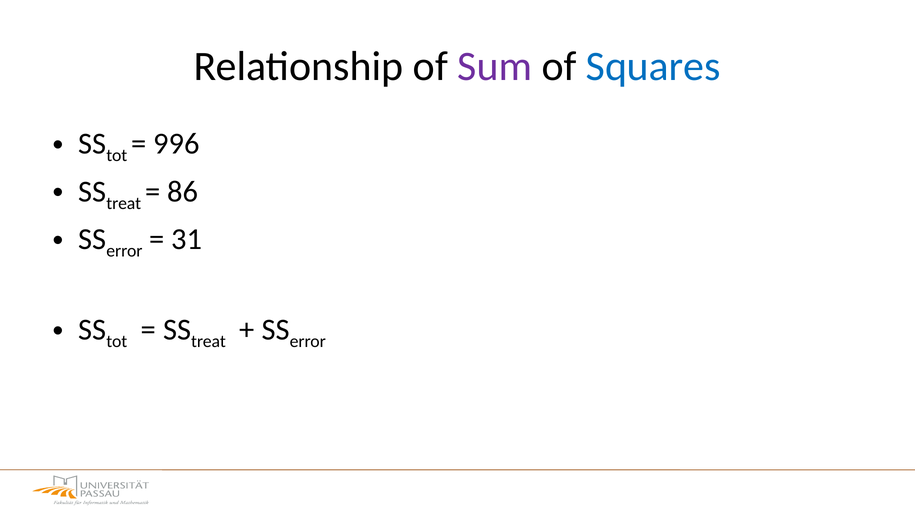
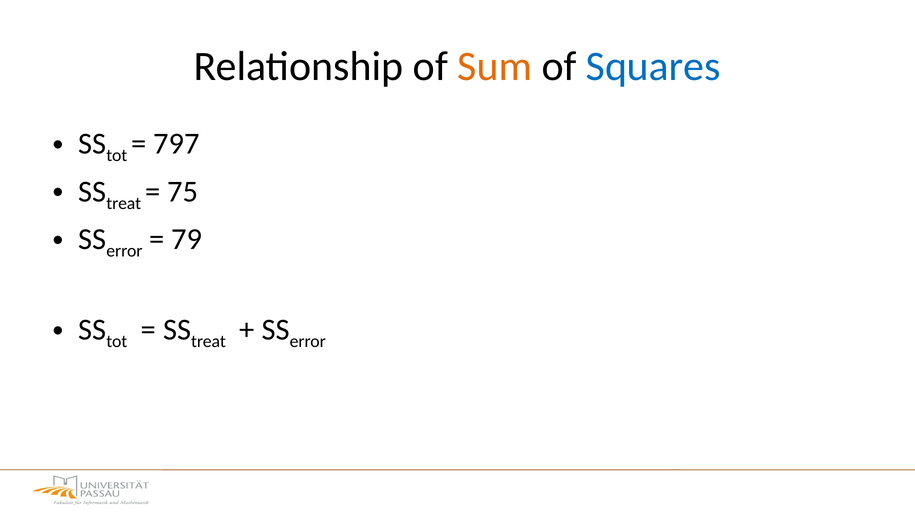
Sum colour: purple -> orange (495, 66)
996: 996 -> 797 (176, 144)
86: 86 -> 75 (183, 192)
31: 31 -> 79 (187, 239)
